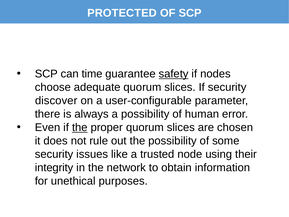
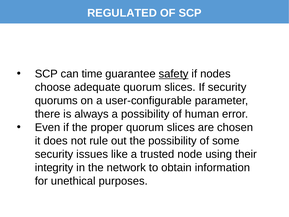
PROTECTED: PROTECTED -> REGULATED (122, 13)
discover: discover -> quorums (56, 101)
the underline: present -> none (80, 127)
